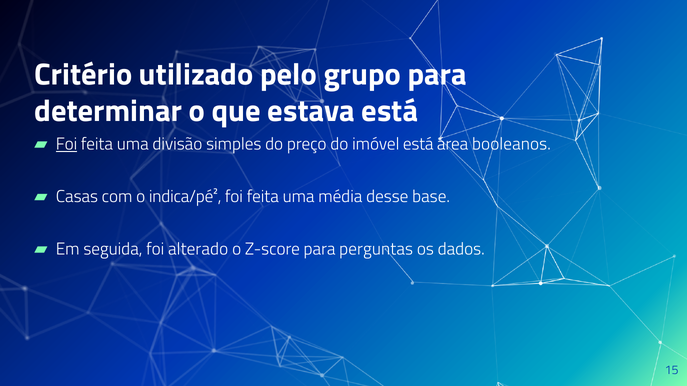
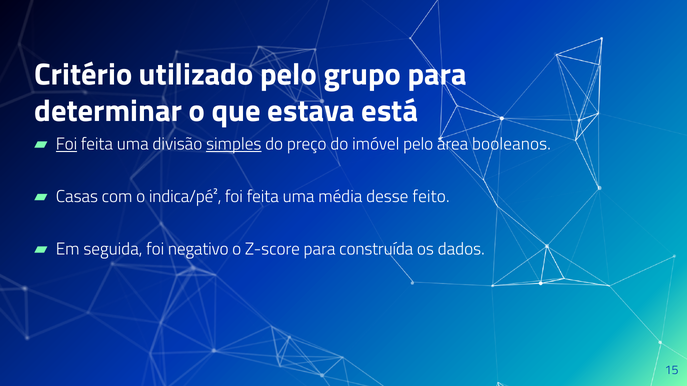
simples underline: none -> present (234, 144)
imóvel está: está -> pelo (418, 144)
base: base -> feito (431, 197)
alterado: alterado -> negativo (198, 249)
perguntas: perguntas -> construída (376, 249)
